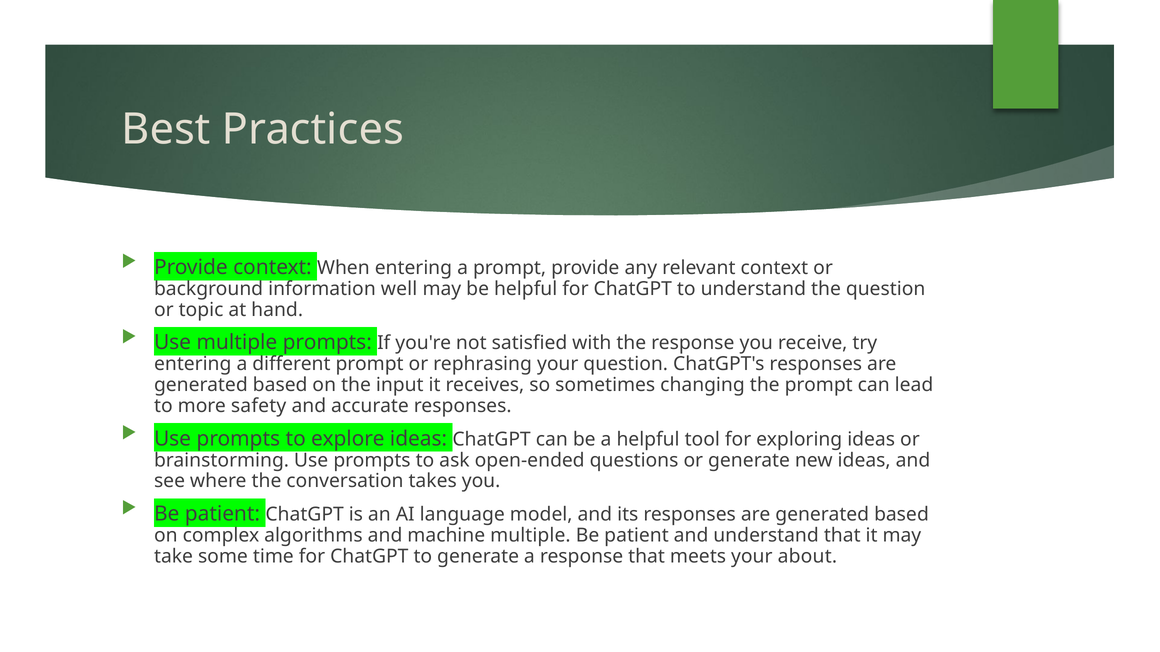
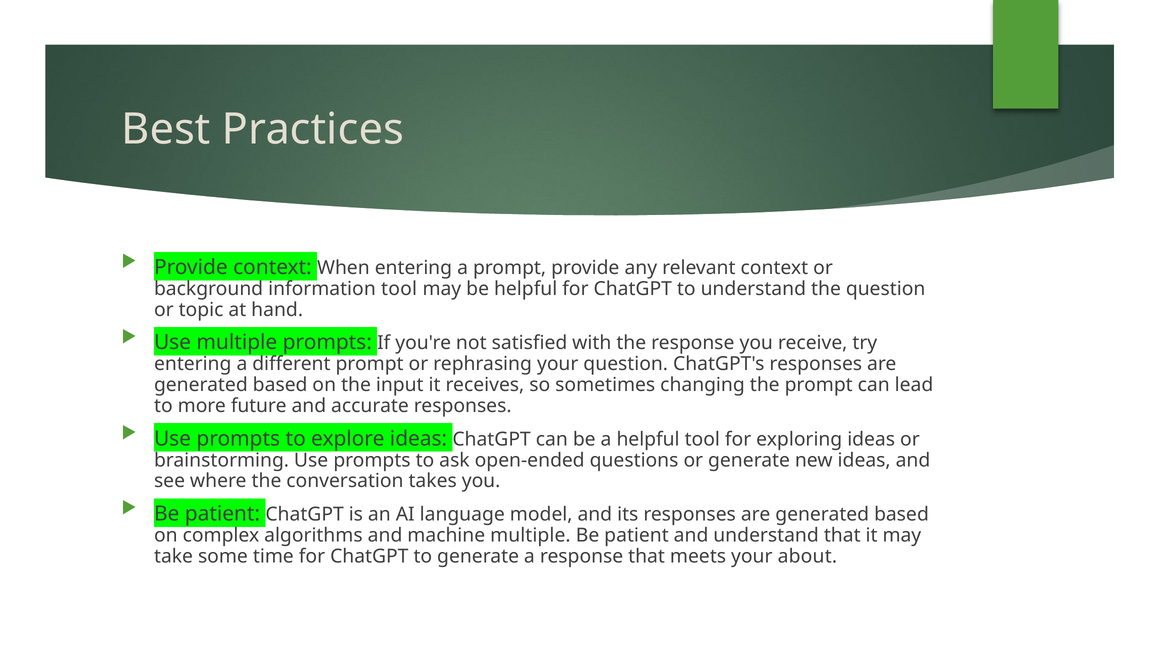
information well: well -> tool (399, 289)
safety: safety -> future (259, 406)
